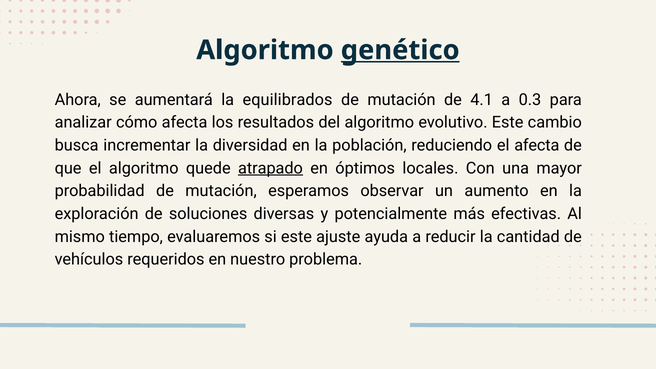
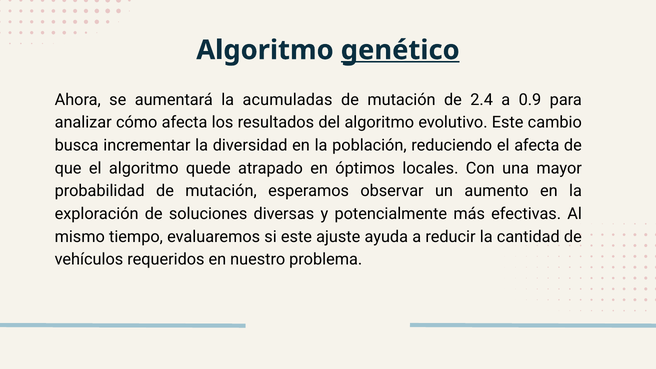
equilibrados: equilibrados -> acumuladas (288, 100)
4.1: 4.1 -> 2.4 (482, 100)
0.3: 0.3 -> 0.9 (530, 100)
atrapado underline: present -> none (270, 168)
